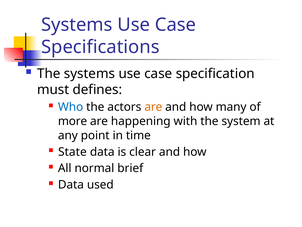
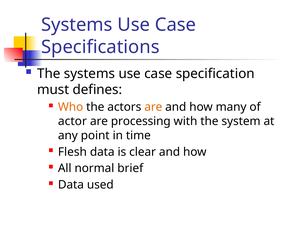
Who colour: blue -> orange (71, 107)
more: more -> actor (72, 121)
happening: happening -> processing (141, 121)
State: State -> Flesh (72, 152)
